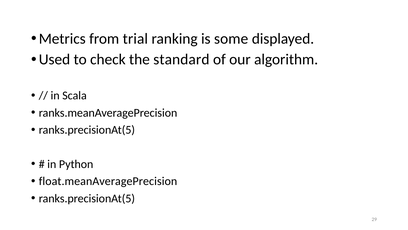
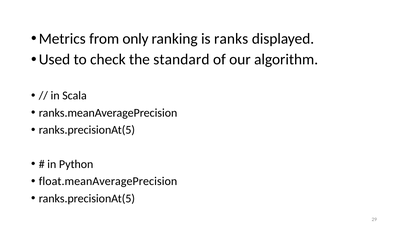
trial: trial -> only (135, 39)
some: some -> ranks (231, 39)
